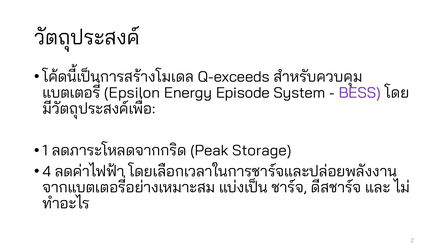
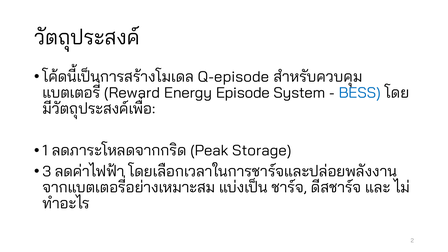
Q-exceeds: Q-exceeds -> Q-episode (234, 77)
Epsilon: Epsilon -> Reward (132, 93)
BESS colour: purple -> blue (360, 93)
4: 4 -> 3 (47, 171)
